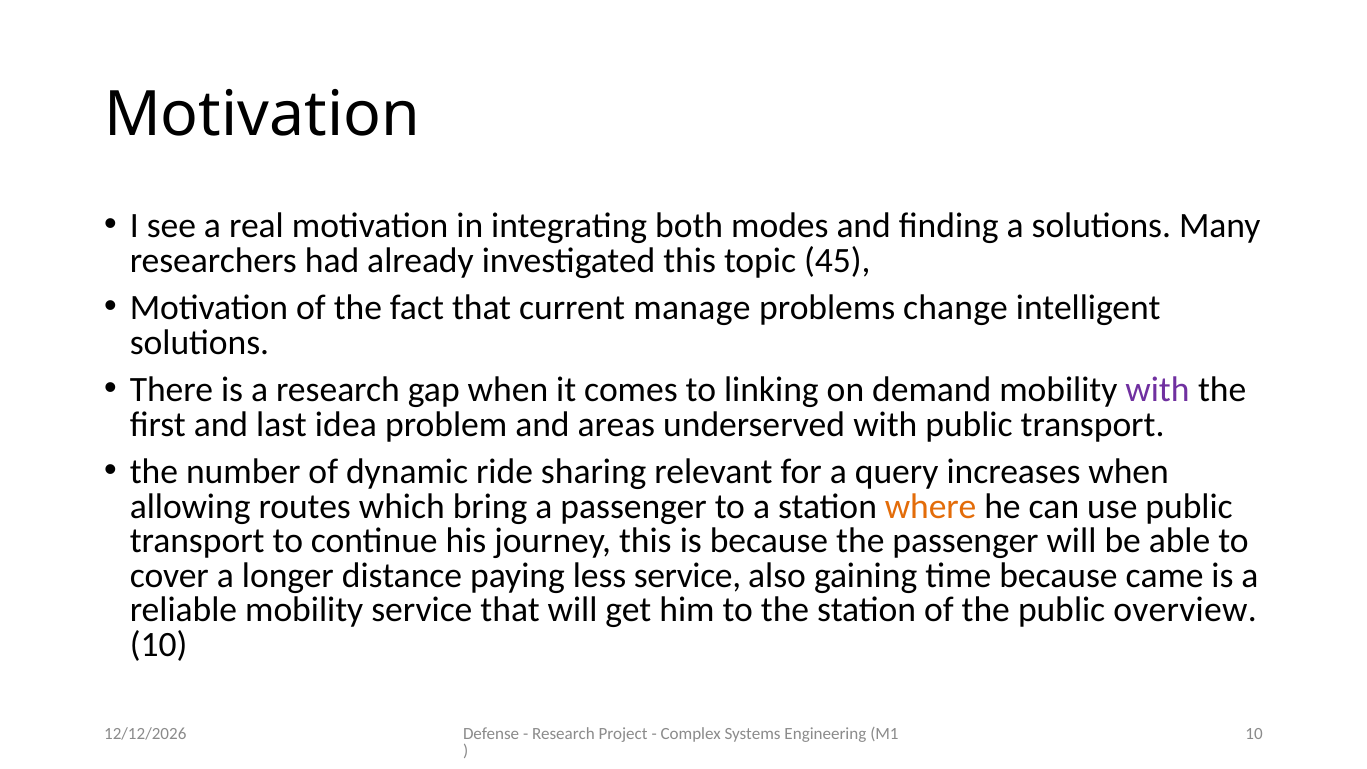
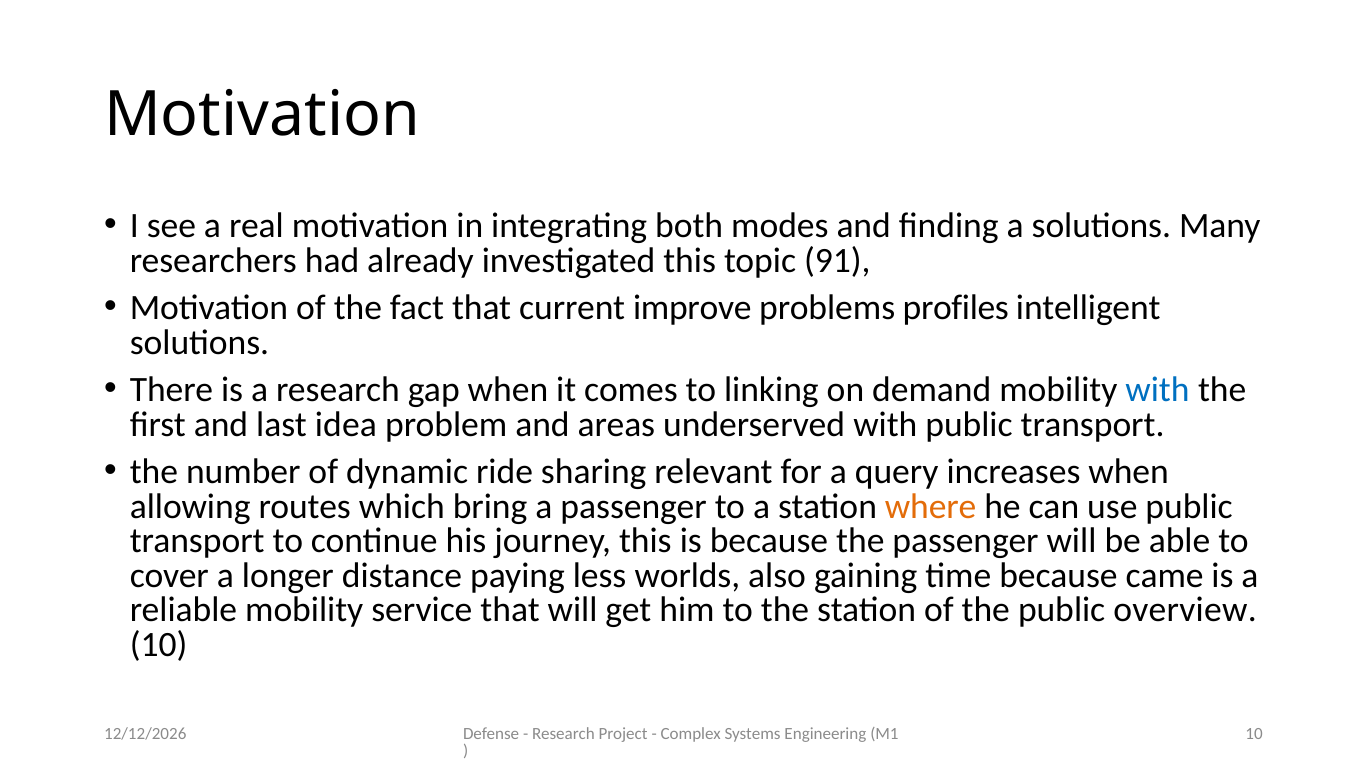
45: 45 -> 91 (837, 260)
manage: manage -> improve (692, 308)
change: change -> profiles (956, 308)
with colour: purple -> blue (1157, 390)
less service: service -> worlds (687, 575)
